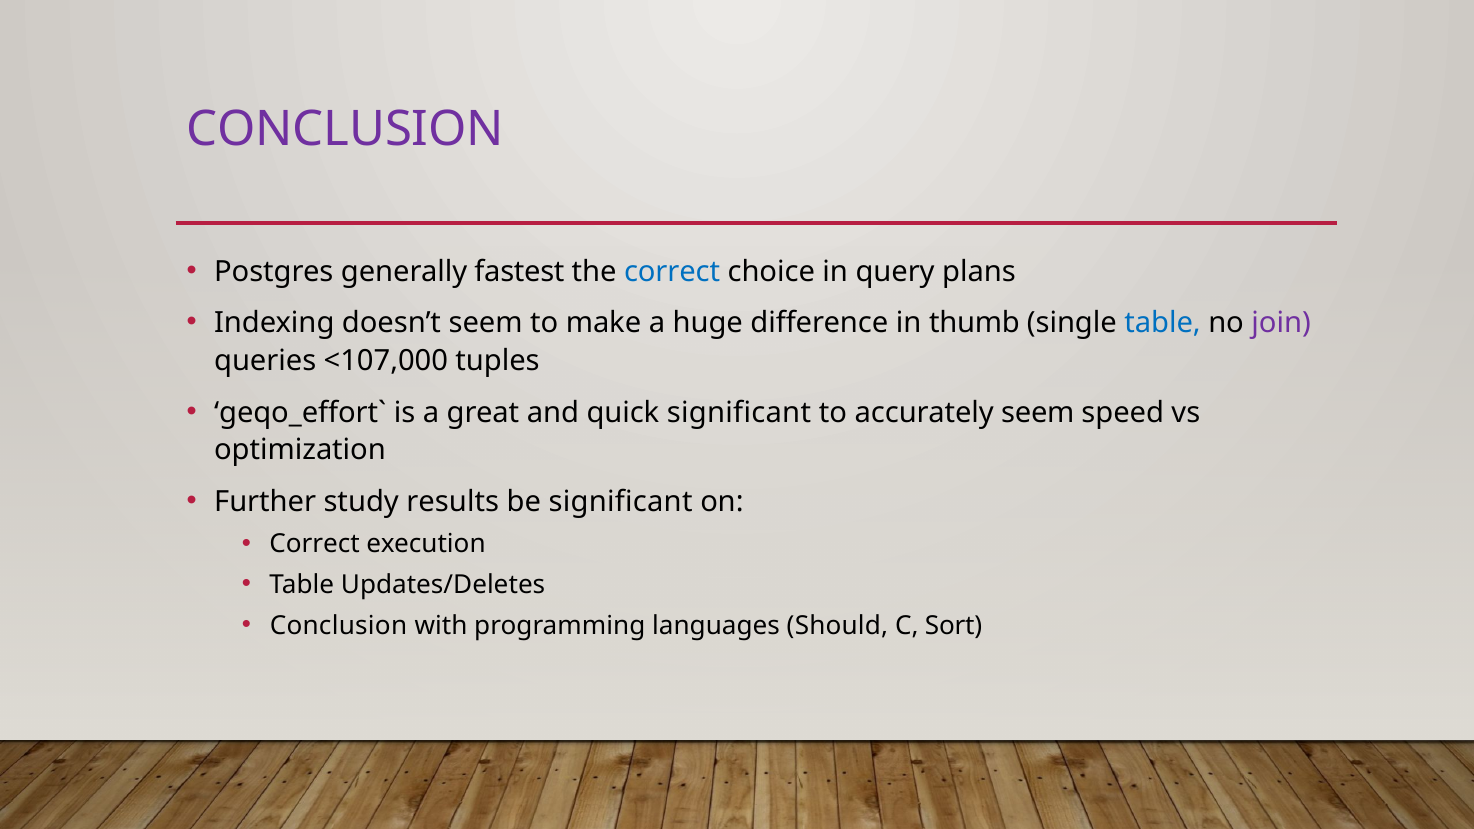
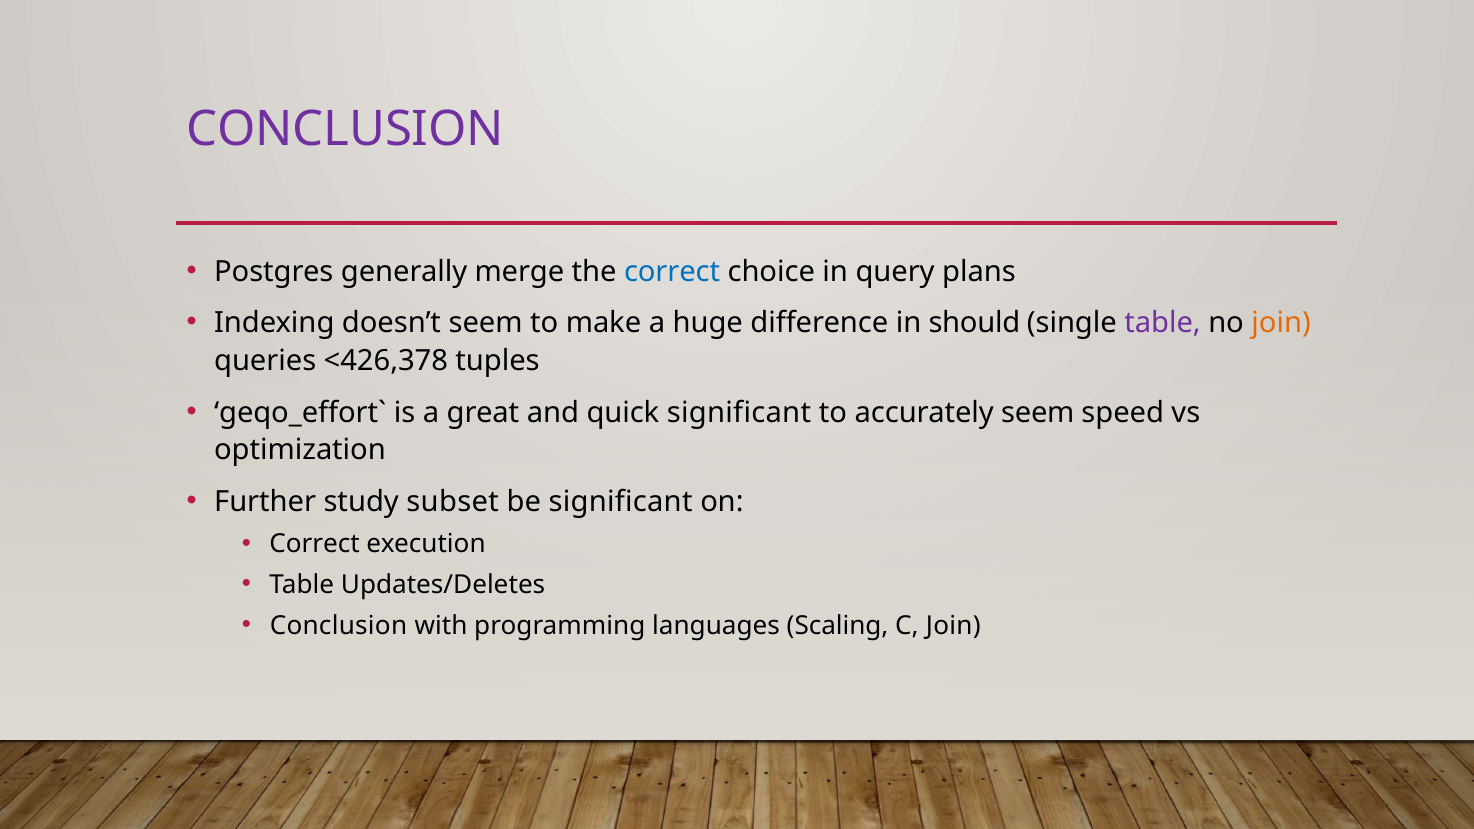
fastest: fastest -> merge (519, 272)
thumb: thumb -> should (974, 323)
table colour: blue -> purple (1163, 323)
join colour: purple -> orange (1281, 323)
<107,000: <107,000 -> <426,378 (386, 361)
results: results -> subset (453, 502)
Should: Should -> Scaling (838, 626)
C Sort: Sort -> Join (953, 626)
